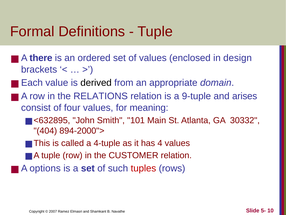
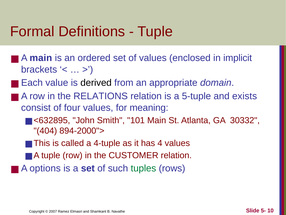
there: there -> main (41, 58)
design: design -> implicit (238, 58)
9-tuple: 9-tuple -> 5-tuple (196, 96)
arises: arises -> exists (245, 96)
tuples colour: red -> green (143, 168)
